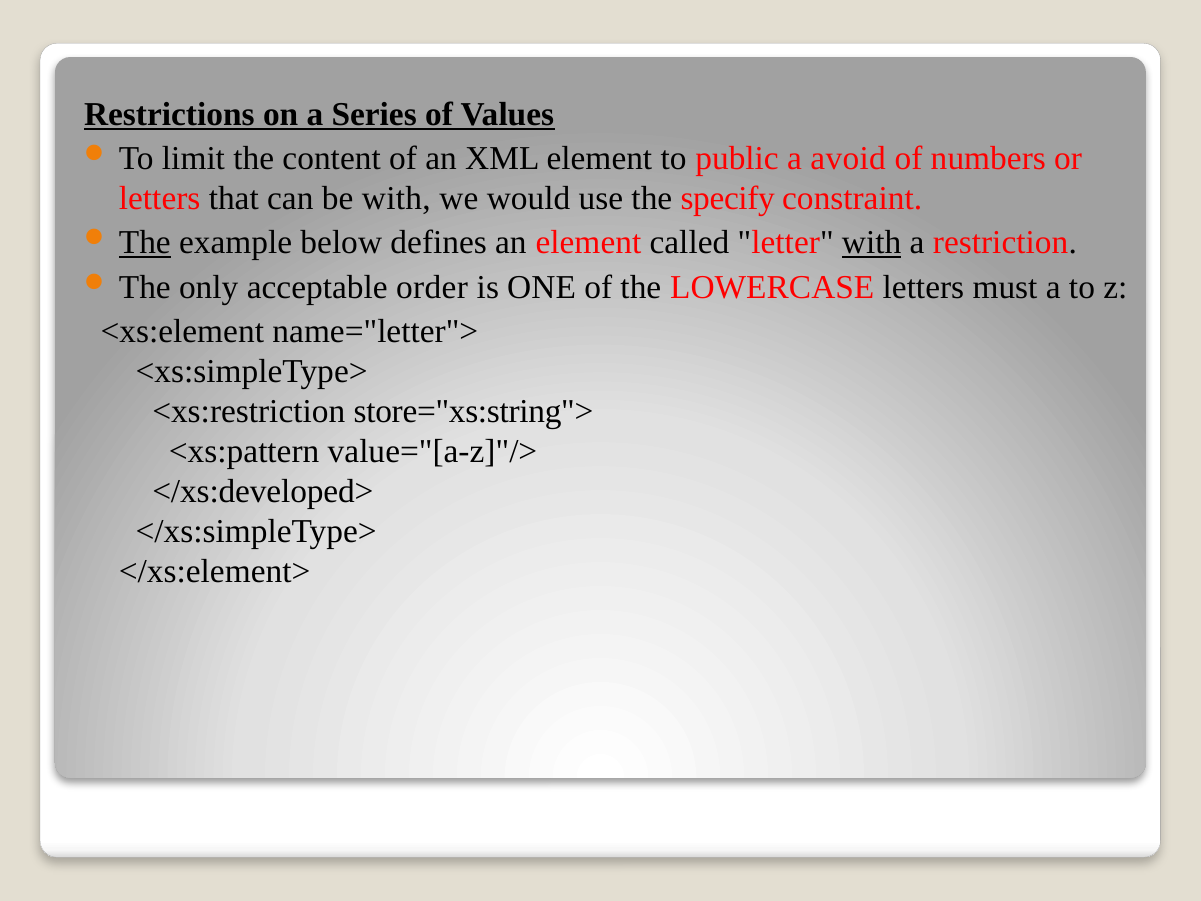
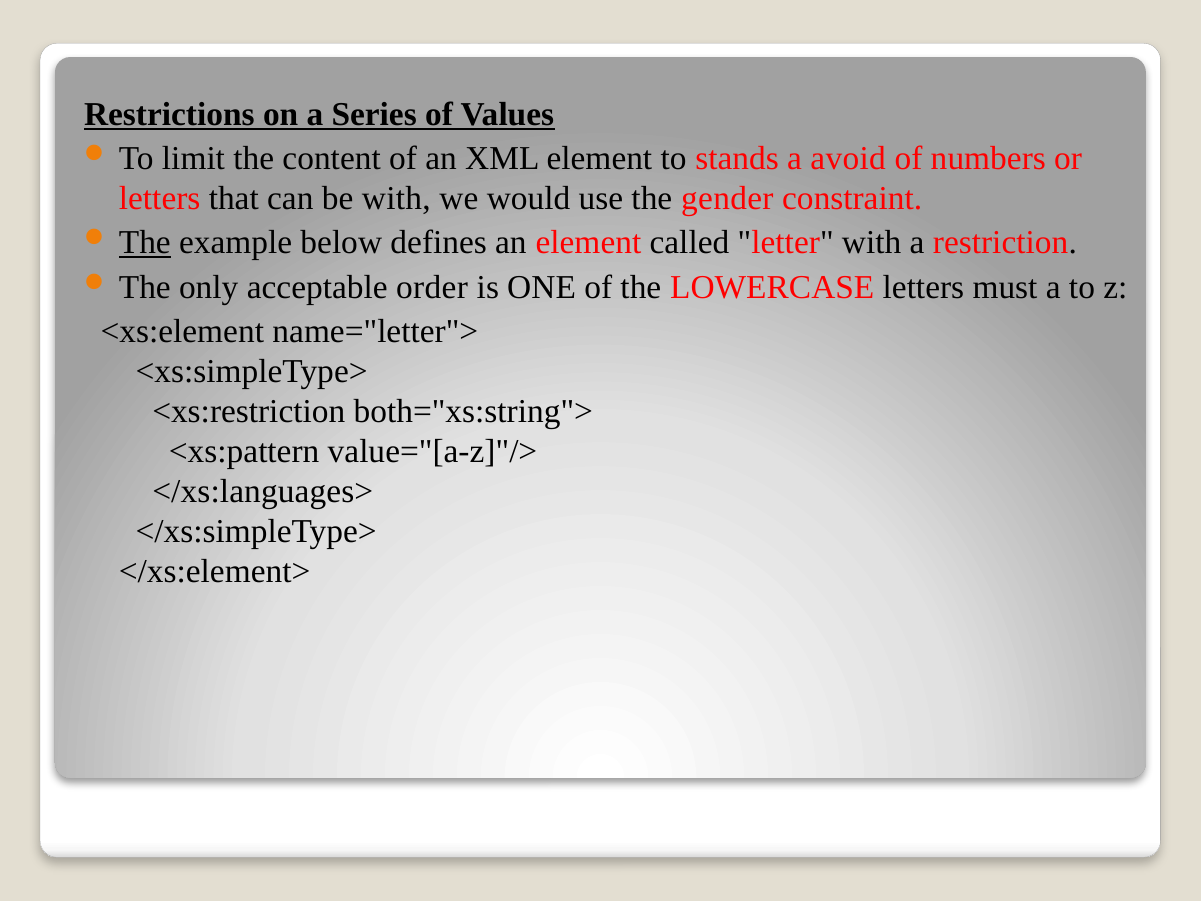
public: public -> stands (737, 159)
specify: specify -> gender (727, 199)
with underline: present -> none (872, 243)
store="xs:string">: store="xs:string"> -> both="xs:string"> (473, 411)
</xs:developed>: </xs:developed> -> </xs:languages> (263, 492)
